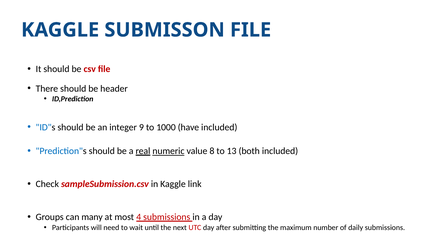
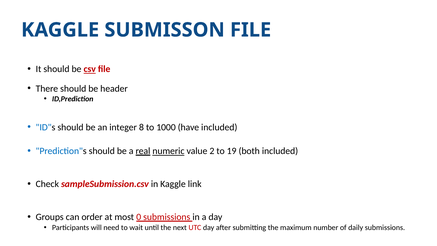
csv underline: none -> present (90, 69)
9: 9 -> 8 (141, 127)
8: 8 -> 2 (212, 151)
13: 13 -> 19 (232, 151)
many: many -> order (92, 217)
4: 4 -> 0 (139, 217)
